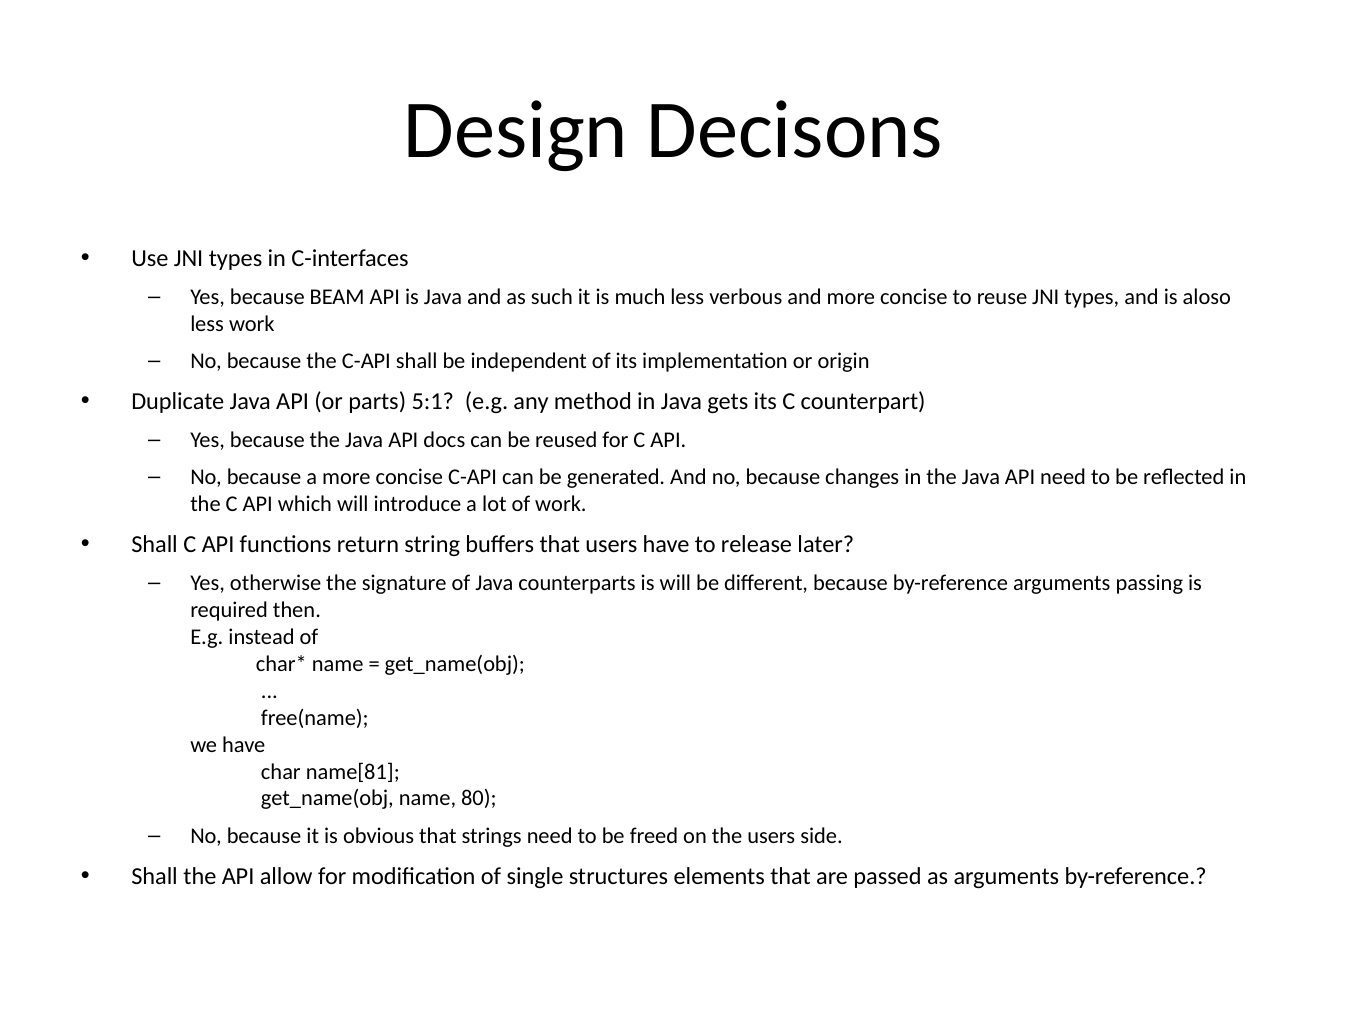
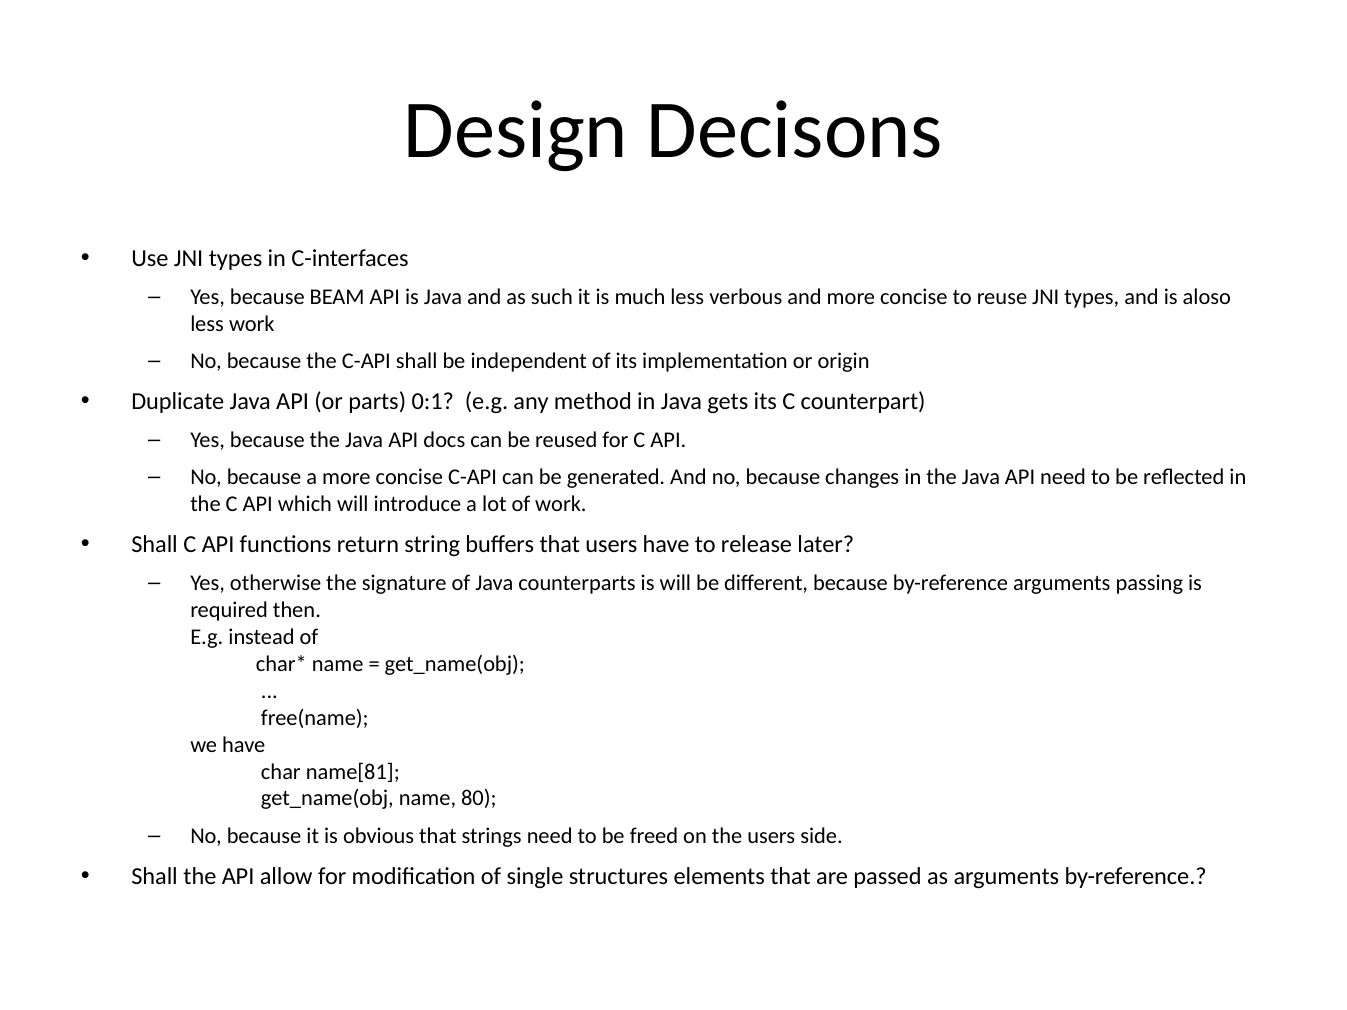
5:1: 5:1 -> 0:1 (433, 402)
